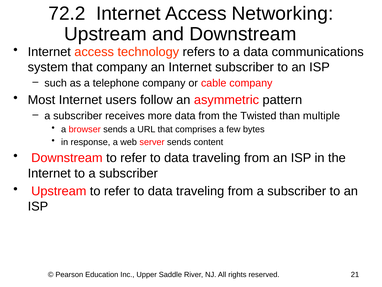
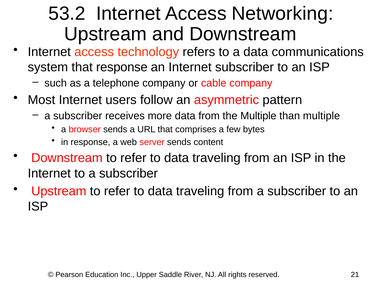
72.2: 72.2 -> 53.2 (67, 13)
that company: company -> response (122, 67)
the Twisted: Twisted -> Multiple (258, 116)
